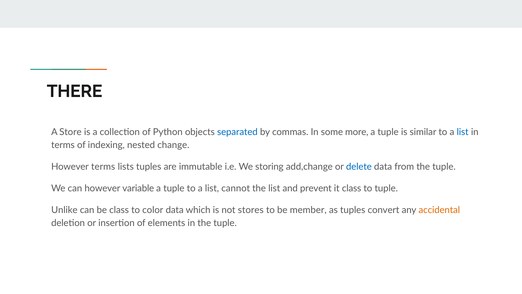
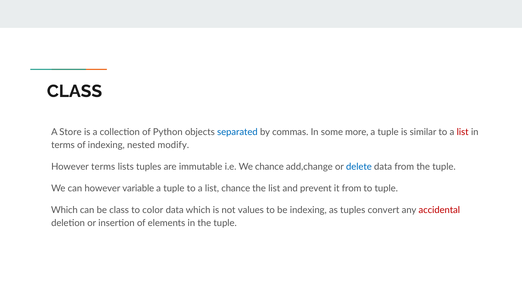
THERE: THERE -> CLASS (74, 91)
list colour: blue -> red (463, 132)
change: change -> modify (173, 145)
We storing: storing -> chance (269, 166)
list cannot: cannot -> chance (236, 188)
it class: class -> from (352, 188)
Unlike: Unlike -> Which (64, 210)
stores: stores -> values (251, 210)
be member: member -> indexing (308, 210)
accidental colour: orange -> red (439, 210)
